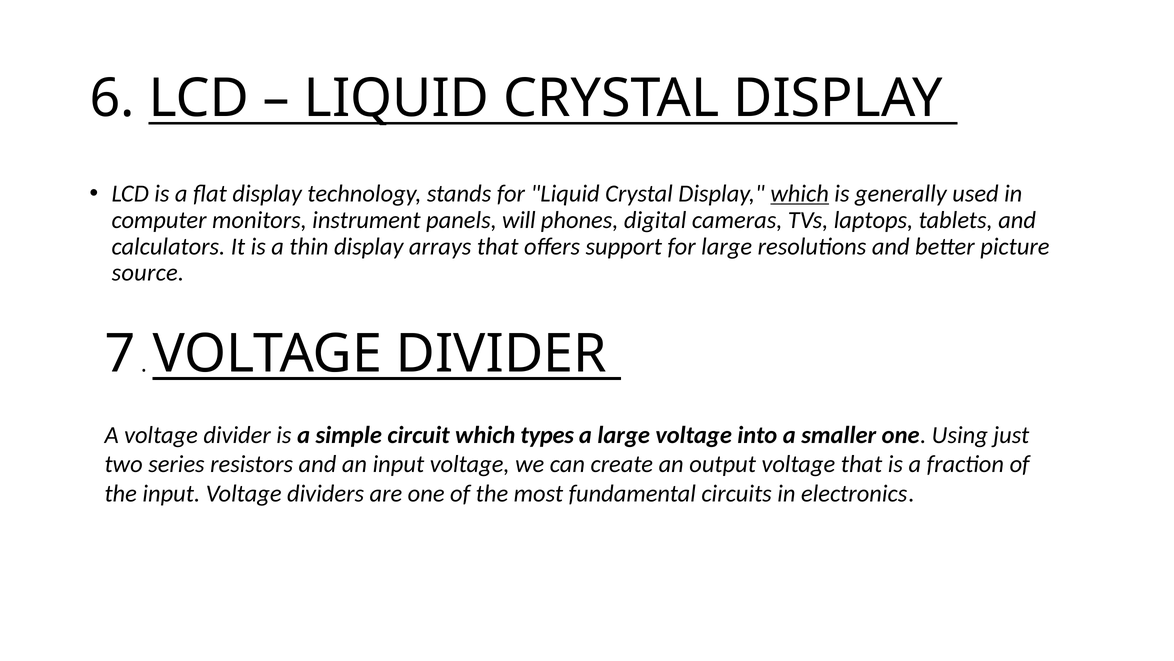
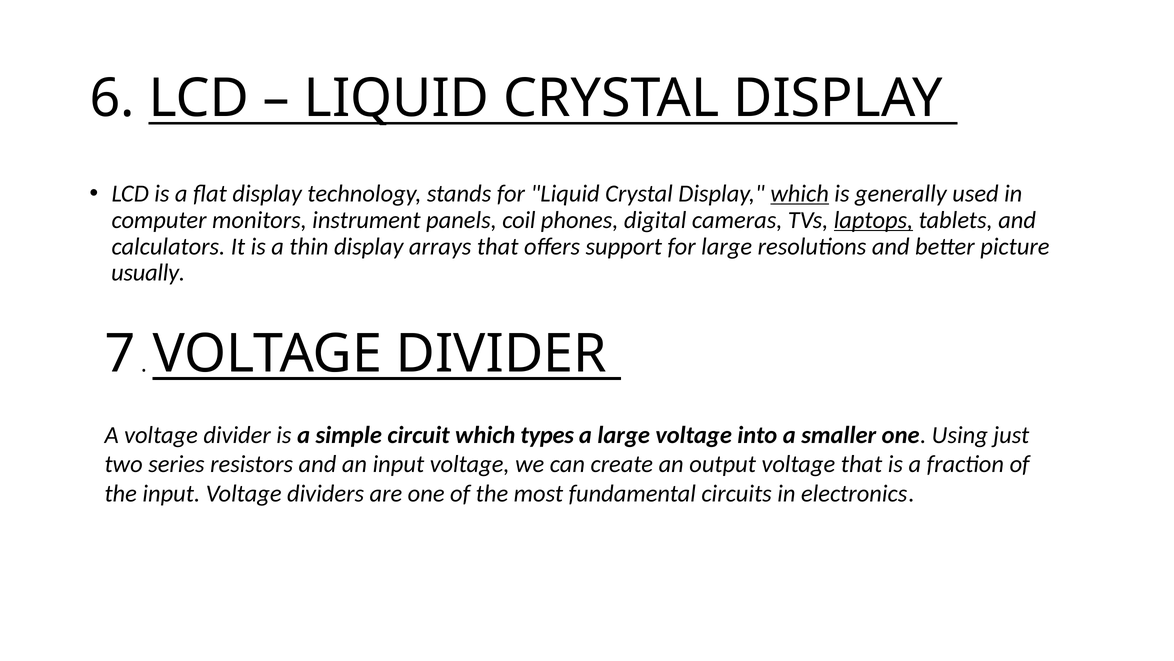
will: will -> coil (519, 220)
laptops underline: none -> present (873, 220)
source: source -> usually (148, 273)
